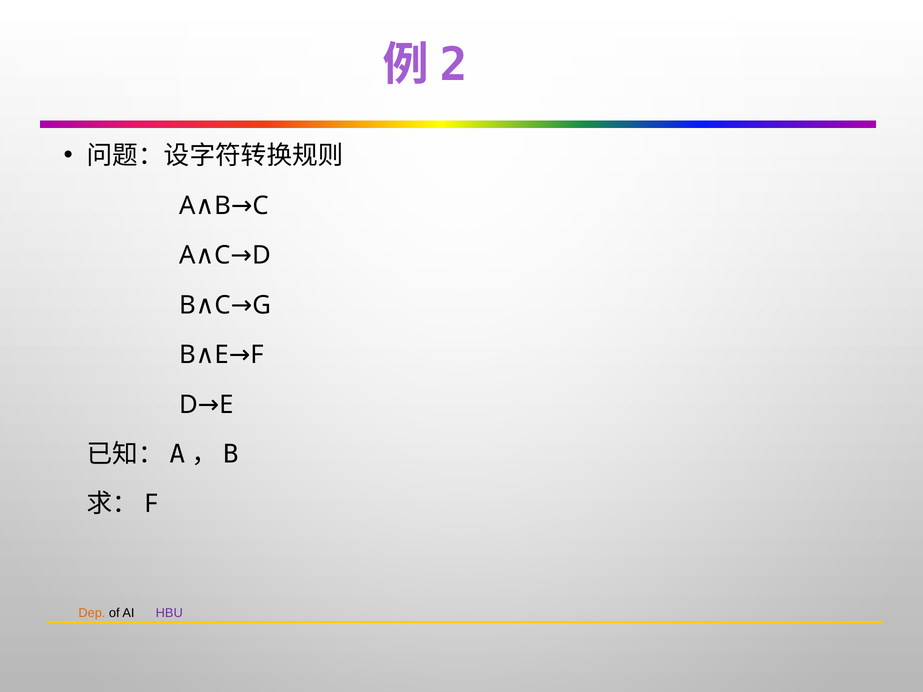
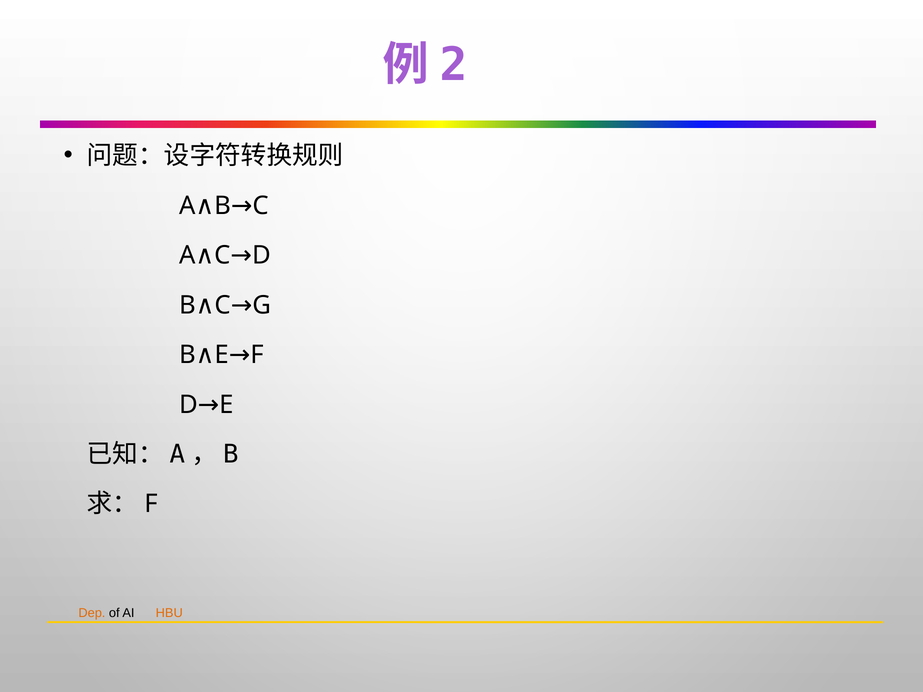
HBU colour: purple -> orange (169, 613)
